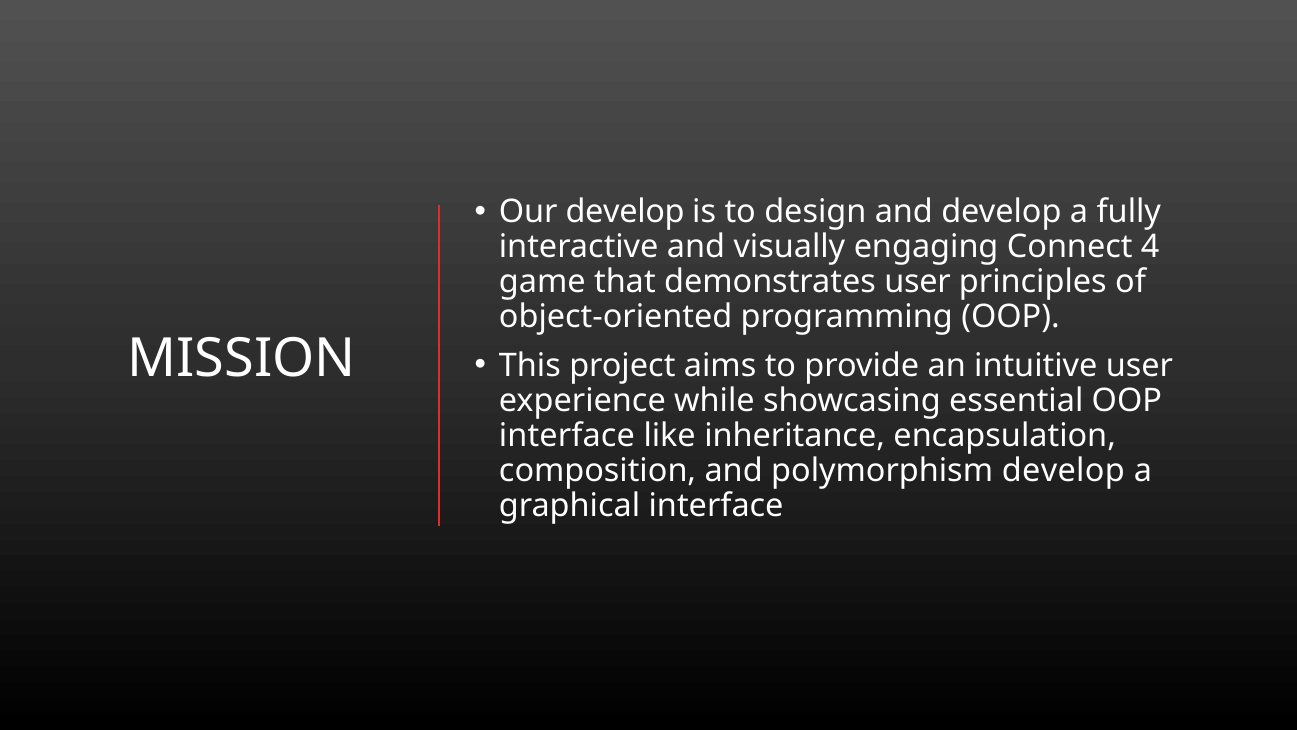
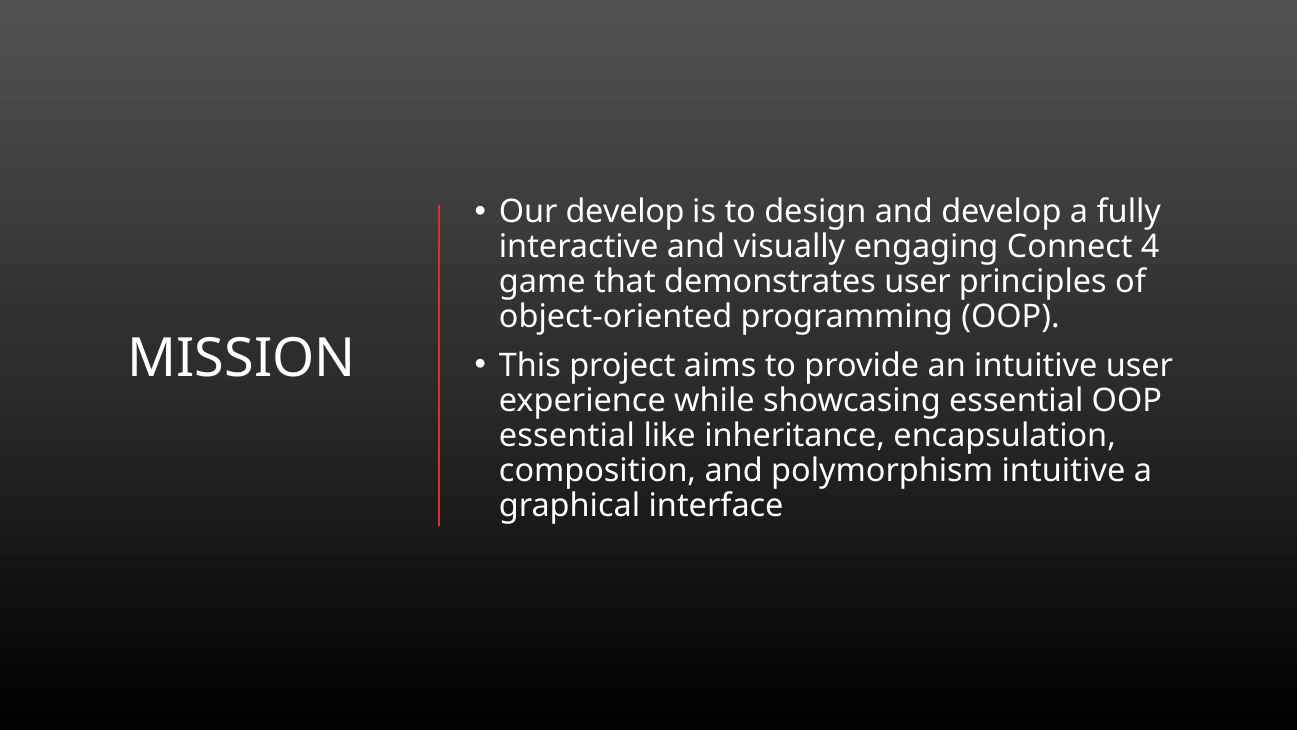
interface: interface -> essential (567, 435)
polymorphism develop: develop -> intuitive (1064, 470)
